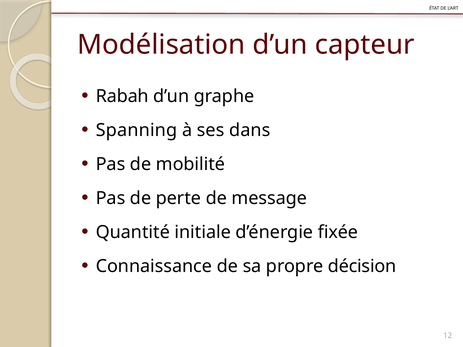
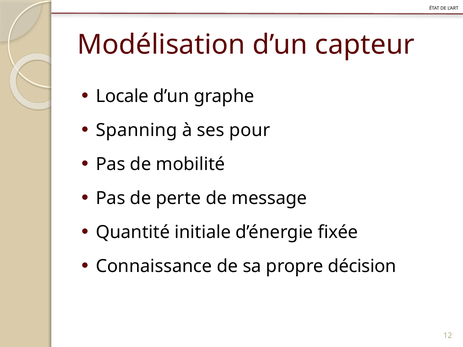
Rabah: Rabah -> Locale (122, 96)
dans: dans -> pour (250, 130)
